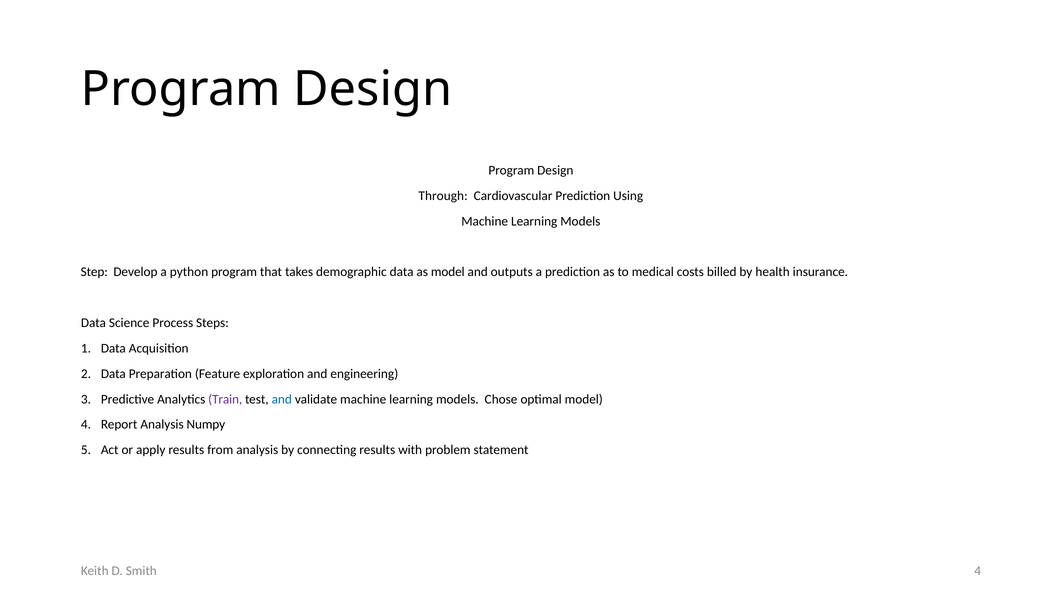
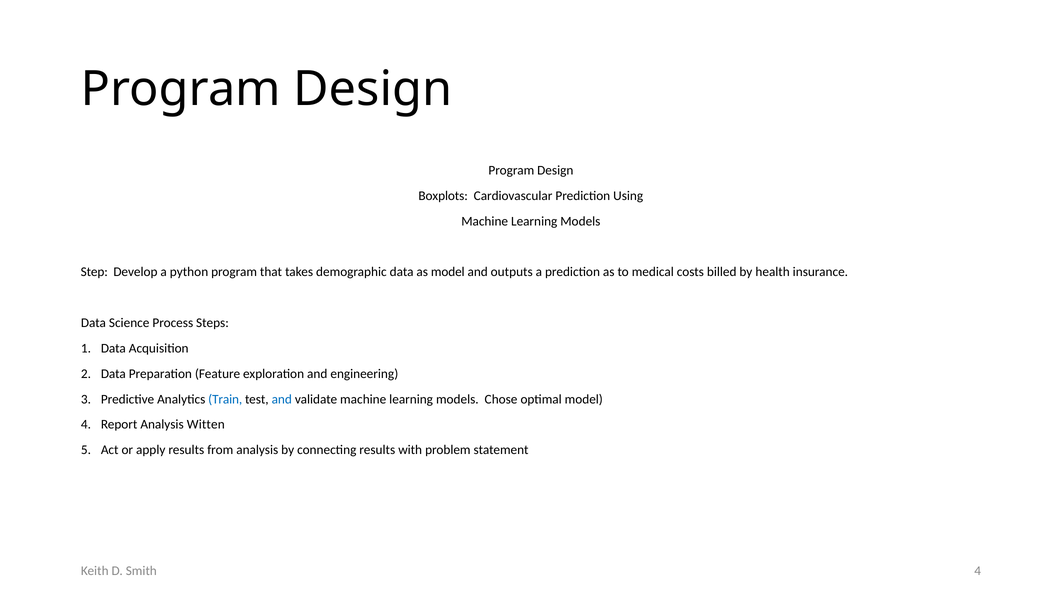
Through: Through -> Boxplots (443, 195)
Train colour: purple -> blue (225, 399)
Numpy: Numpy -> Witten (206, 424)
